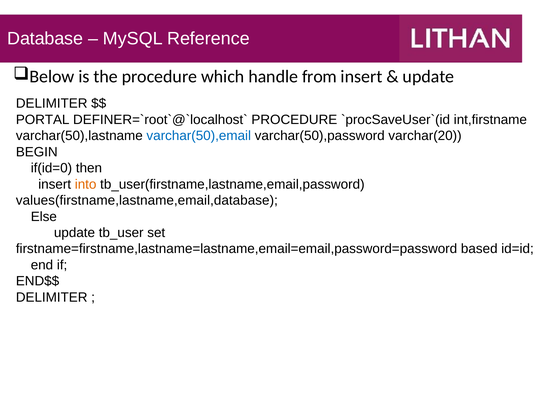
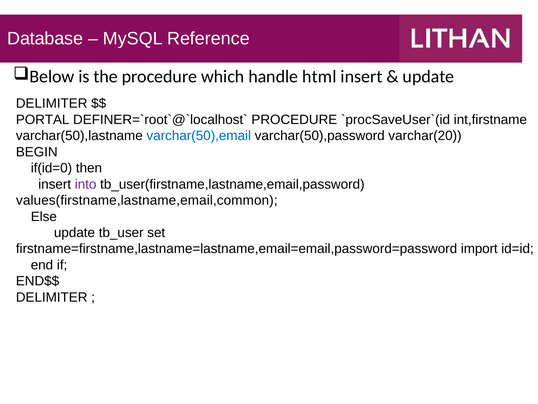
from: from -> html (319, 77)
into colour: orange -> purple (86, 184)
values(firstname,lastname,email,database: values(firstname,lastname,email,database -> values(firstname,lastname,email,common (147, 200)
based: based -> import (479, 249)
